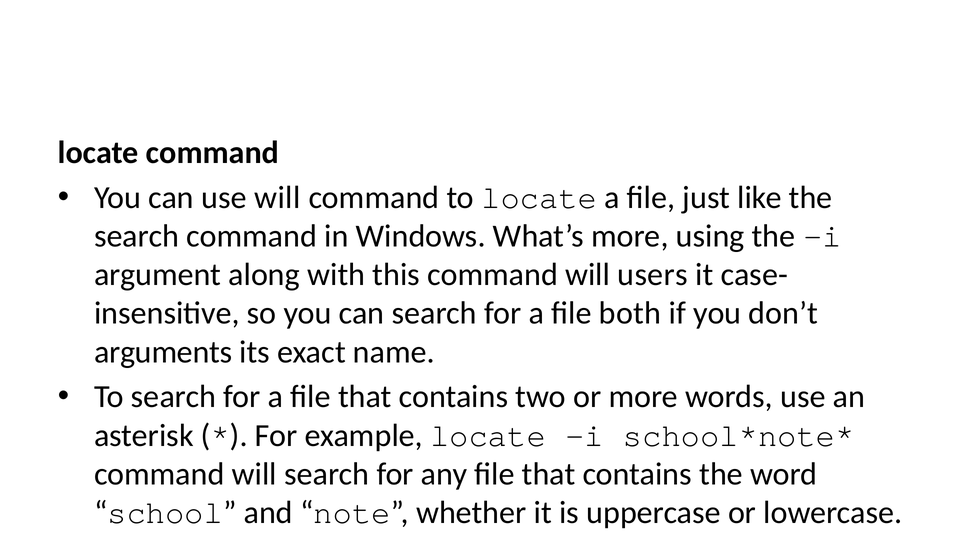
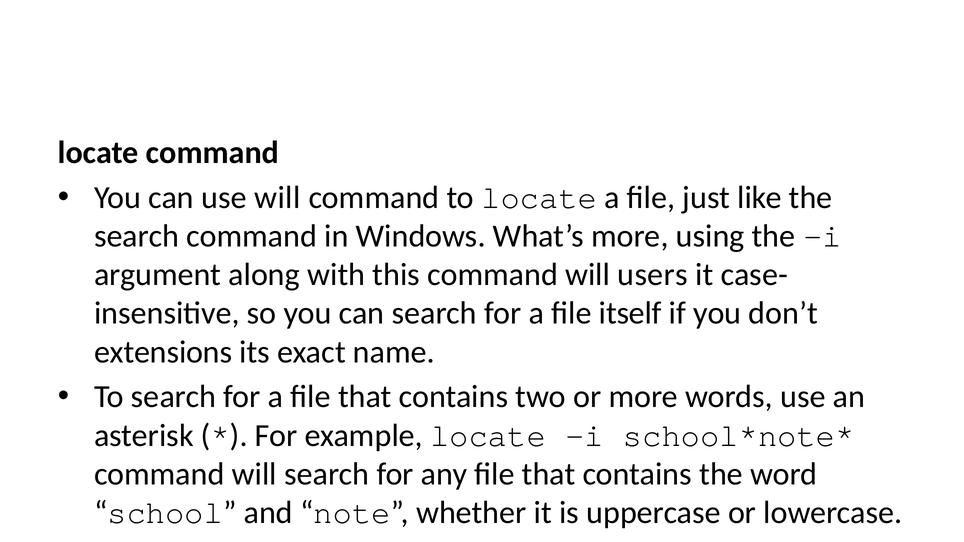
both: both -> itself (630, 314)
arguments: arguments -> extensions (163, 352)
